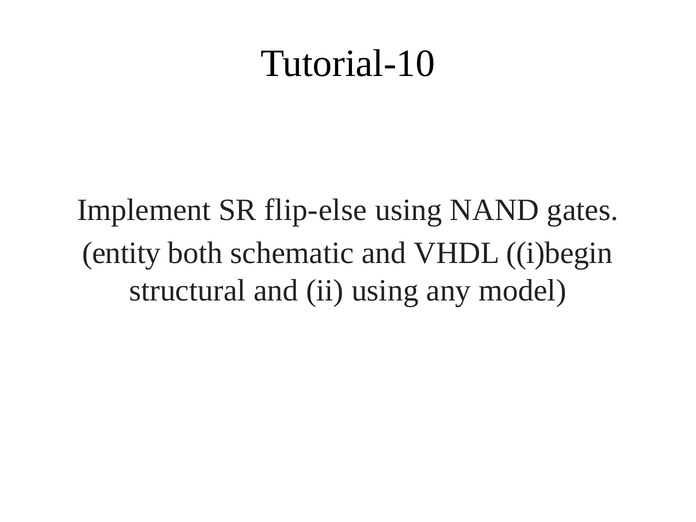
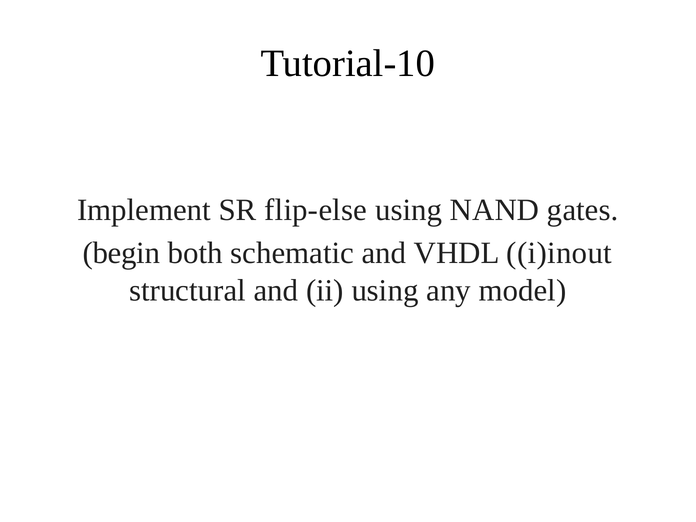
entity: entity -> begin (121, 253)
i)begin: i)begin -> i)inout (559, 253)
